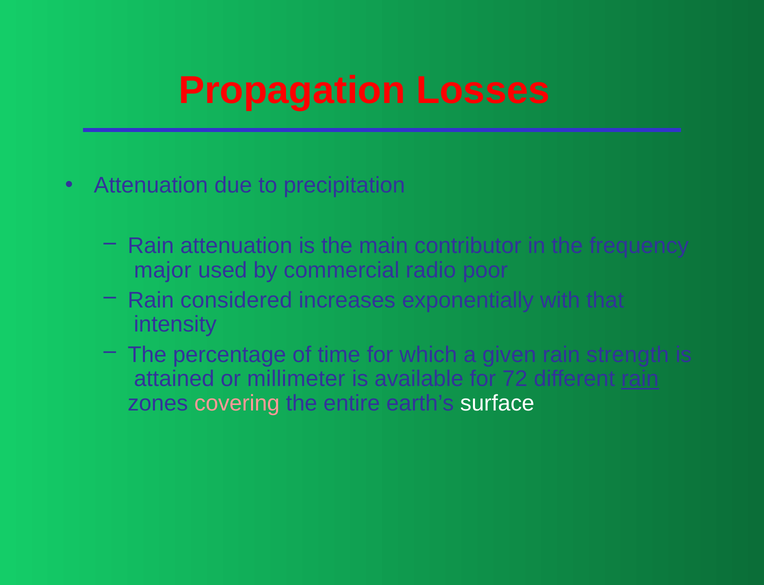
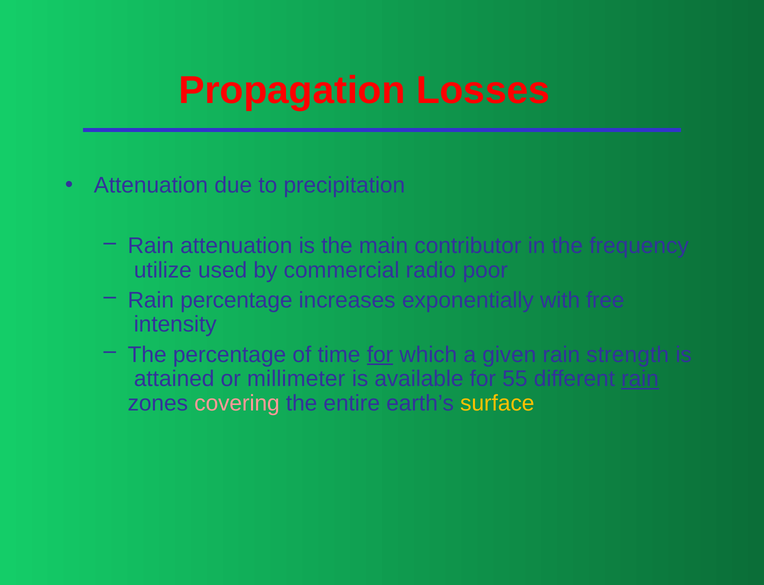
major: major -> utilize (163, 270)
Rain considered: considered -> percentage (236, 301)
that: that -> free (605, 301)
for underline: none -> present (380, 355)
72: 72 -> 55 (515, 379)
surface colour: white -> yellow (497, 404)
